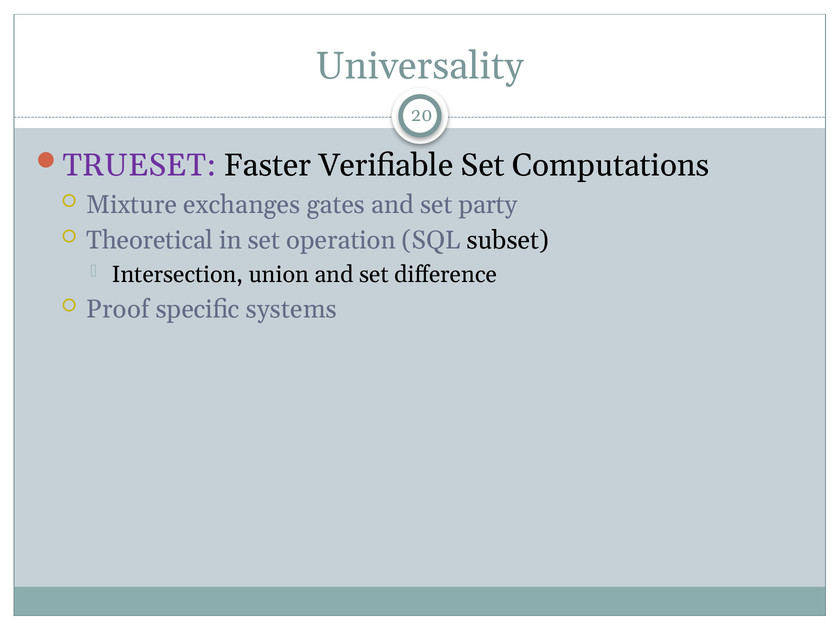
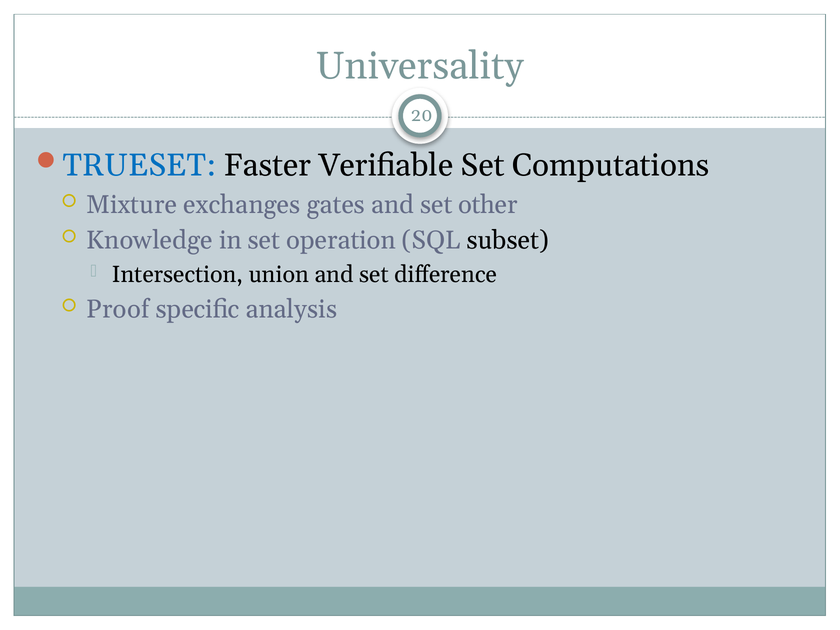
TRUESET colour: purple -> blue (139, 166)
party: party -> other (488, 205)
Theoretical: Theoretical -> Knowledge (150, 240)
systems: systems -> analysis (291, 309)
